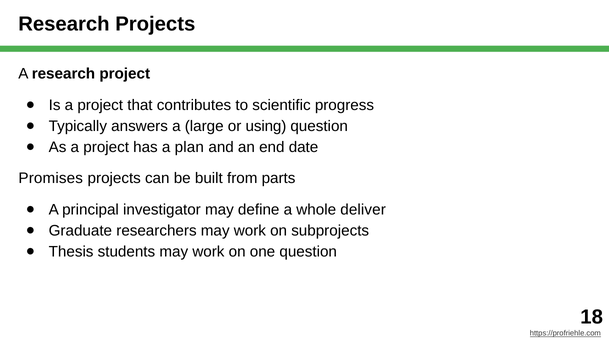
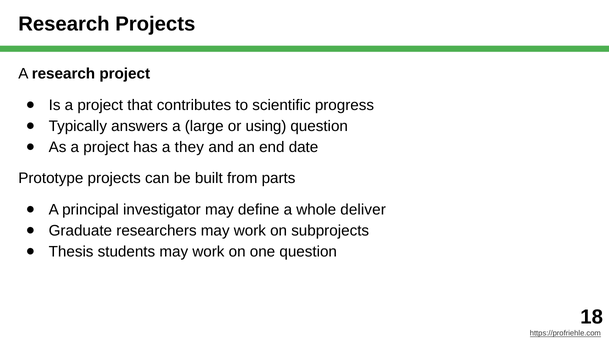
plan: plan -> they (189, 147)
Promises: Promises -> Prototype (51, 178)
